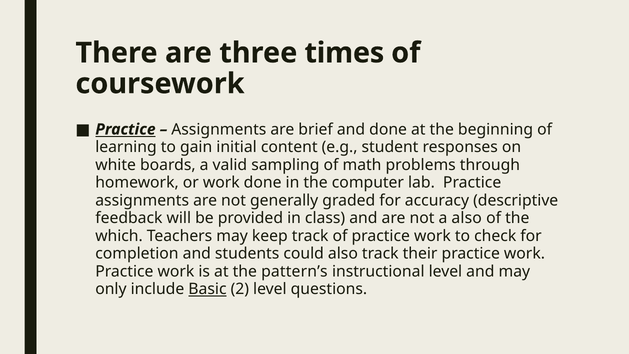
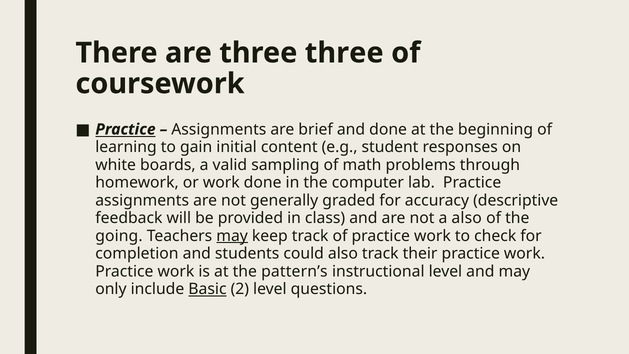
three times: times -> three (344, 53)
which: which -> going (119, 236)
may underline: none -> present (232, 236)
